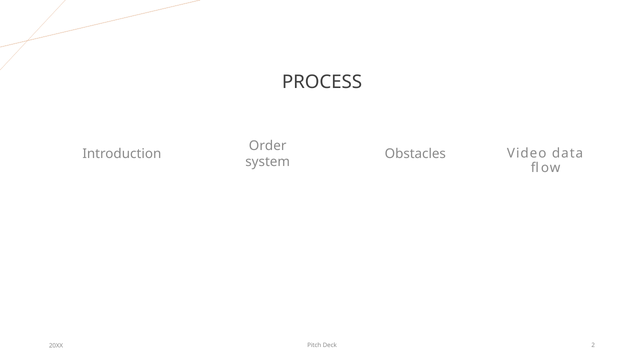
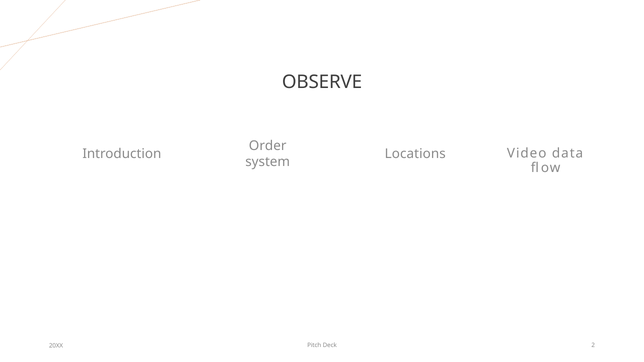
PROCESS: PROCESS -> OBSERVE (322, 82)
Obstacles: Obstacles -> Locations (415, 154)
